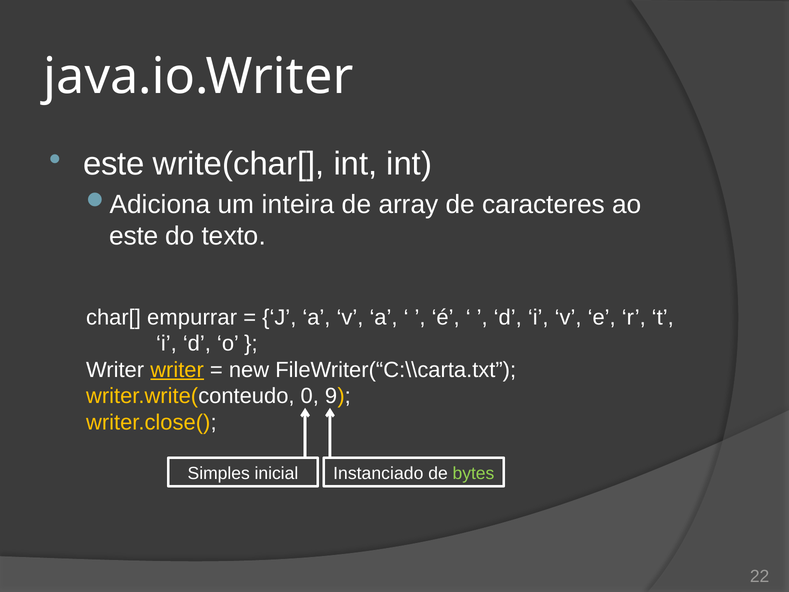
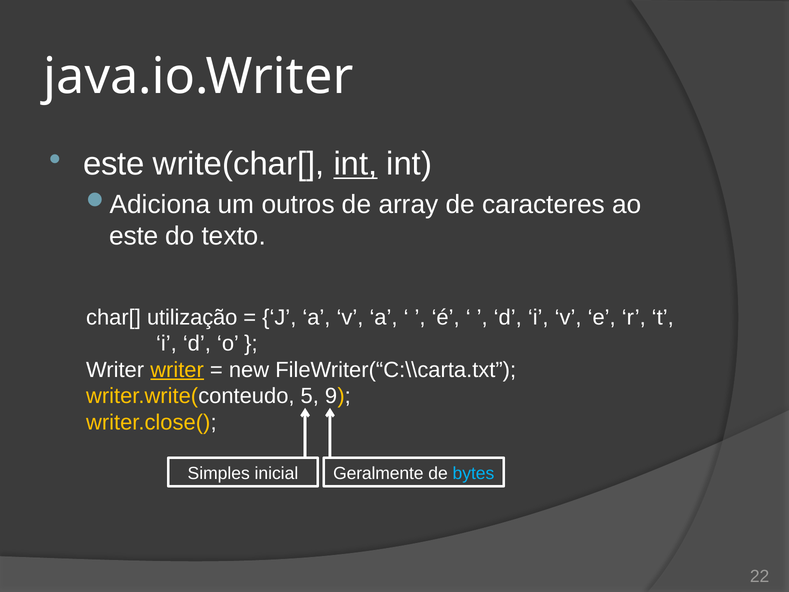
int underline: none -> present (355, 164)
inteira: inteira -> outros (298, 204)
empurrar: empurrar -> utilização (192, 317)
0: 0 -> 5 (310, 396)
Instanciado: Instanciado -> Geralmente (378, 473)
bytes colour: light green -> light blue (473, 473)
